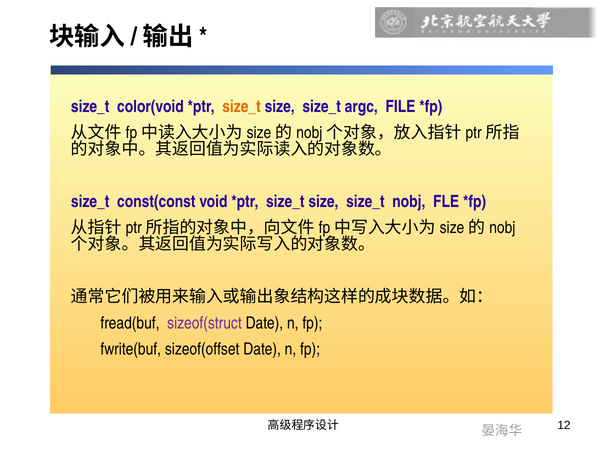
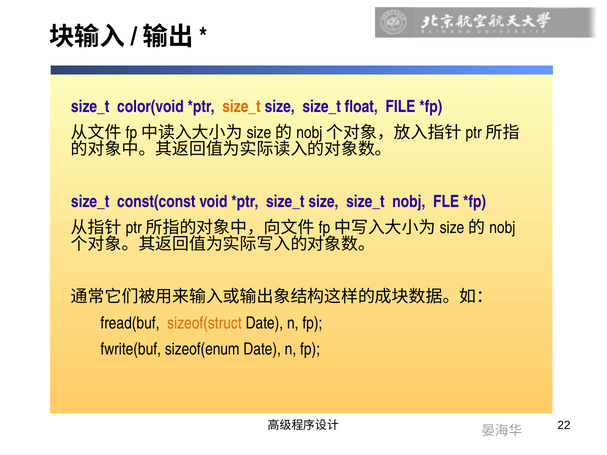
argc: argc -> float (361, 107)
sizeof(struct colour: purple -> orange (204, 323)
sizeof(offset: sizeof(offset -> sizeof(enum (202, 349)
12: 12 -> 22 (564, 426)
